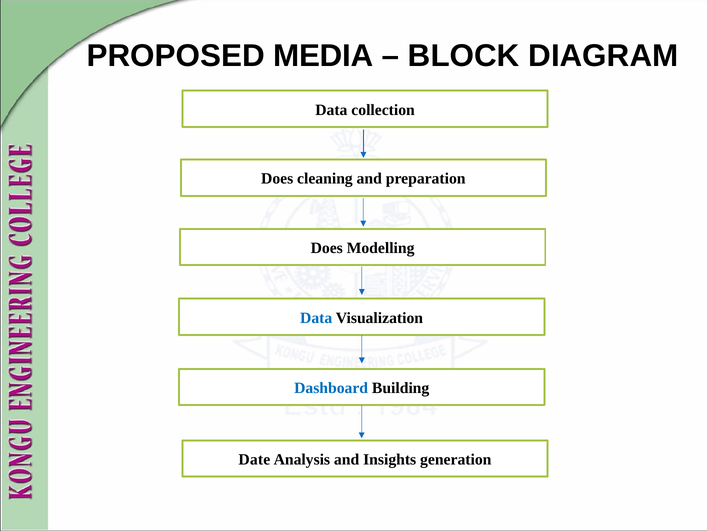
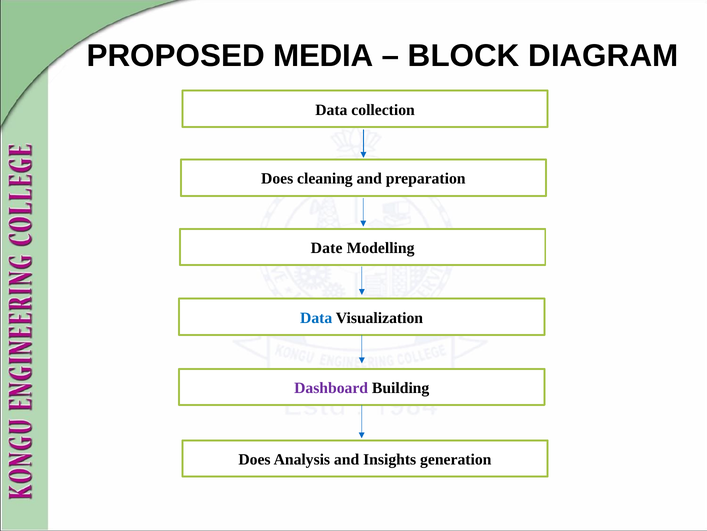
Does: Does -> Date (327, 248)
Dashboard colour: blue -> purple (331, 387)
Date: Date -> Does (255, 459)
